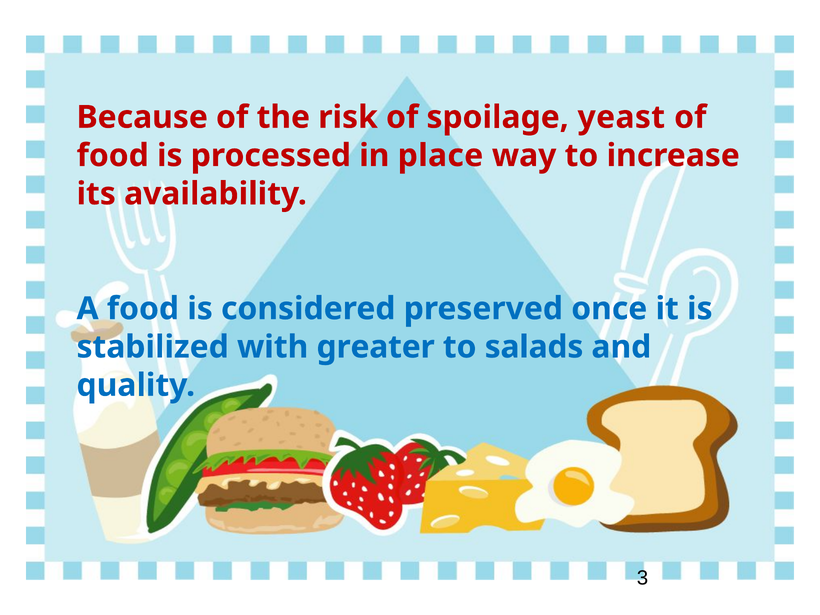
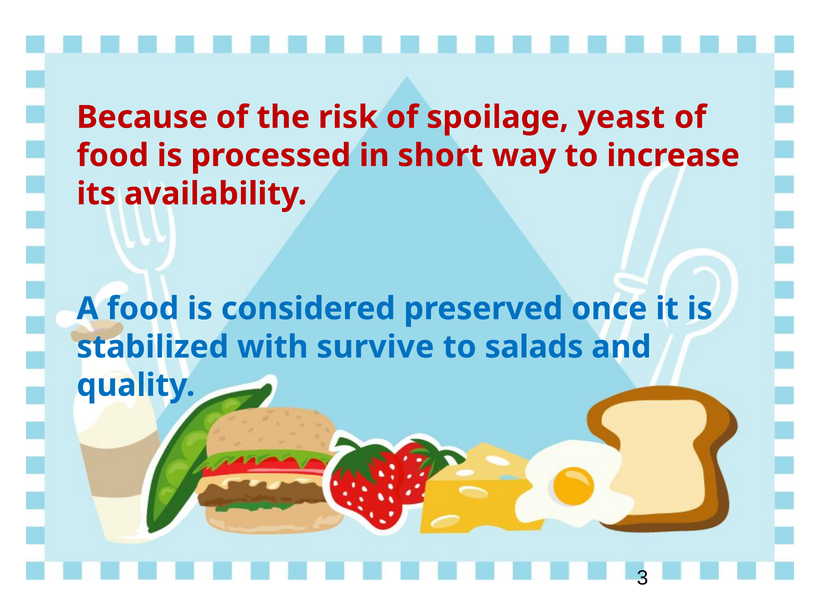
place: place -> short (440, 156)
greater: greater -> survive (375, 347)
